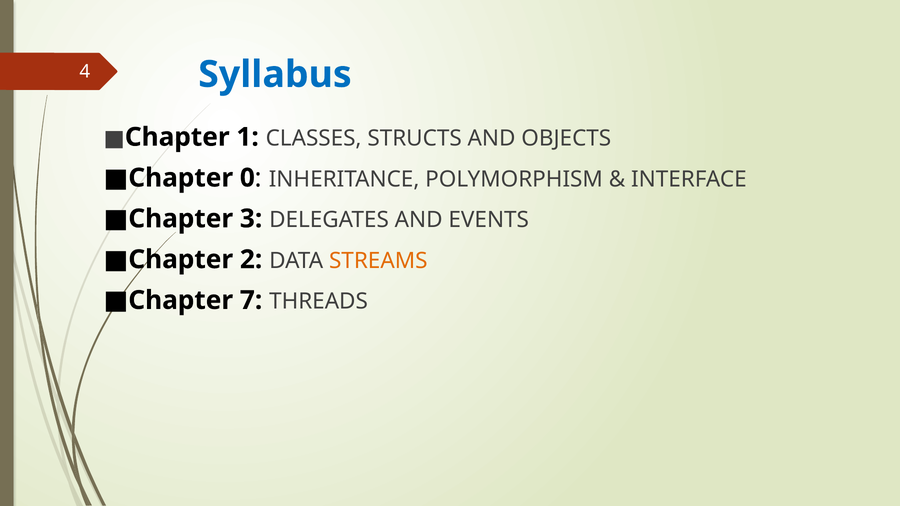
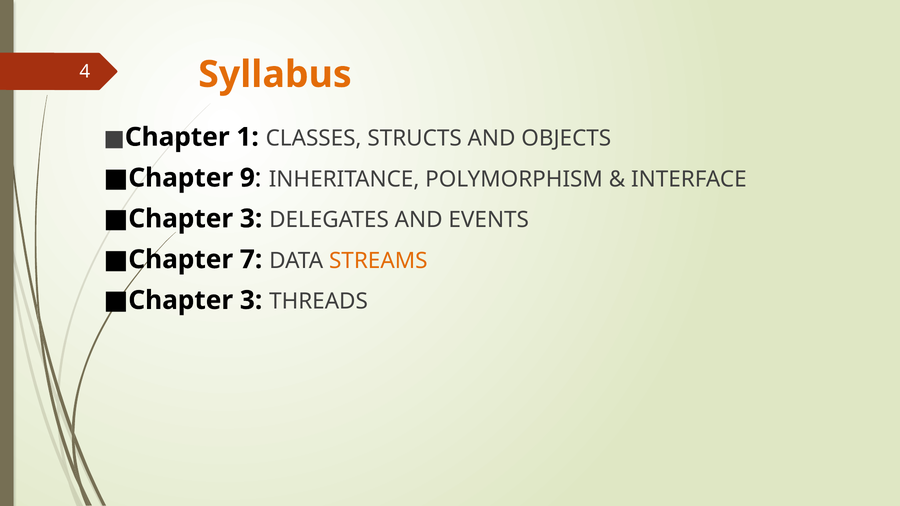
Syllabus colour: blue -> orange (275, 75)
0: 0 -> 9 (247, 178)
2: 2 -> 7 (251, 260)
7: 7 -> 3 (251, 300)
